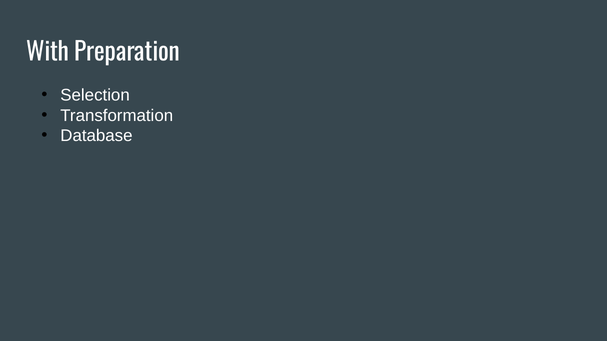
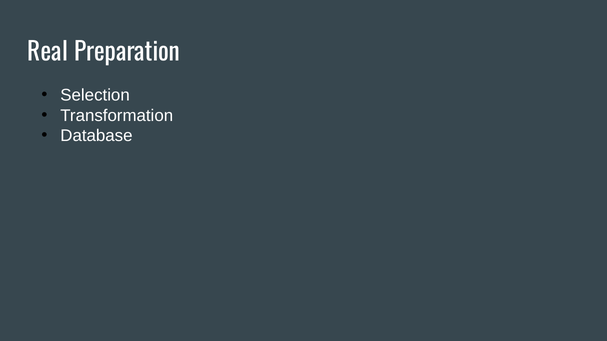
With: With -> Real (47, 53)
